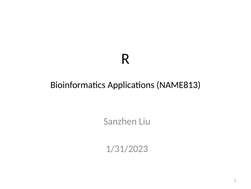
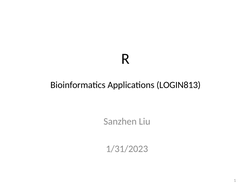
NAME813: NAME813 -> LOGIN813 (179, 85)
